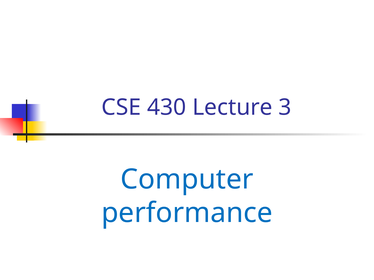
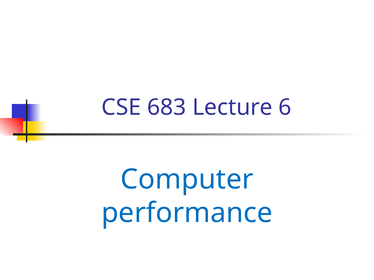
430: 430 -> 683 (167, 108)
3: 3 -> 6 (285, 108)
